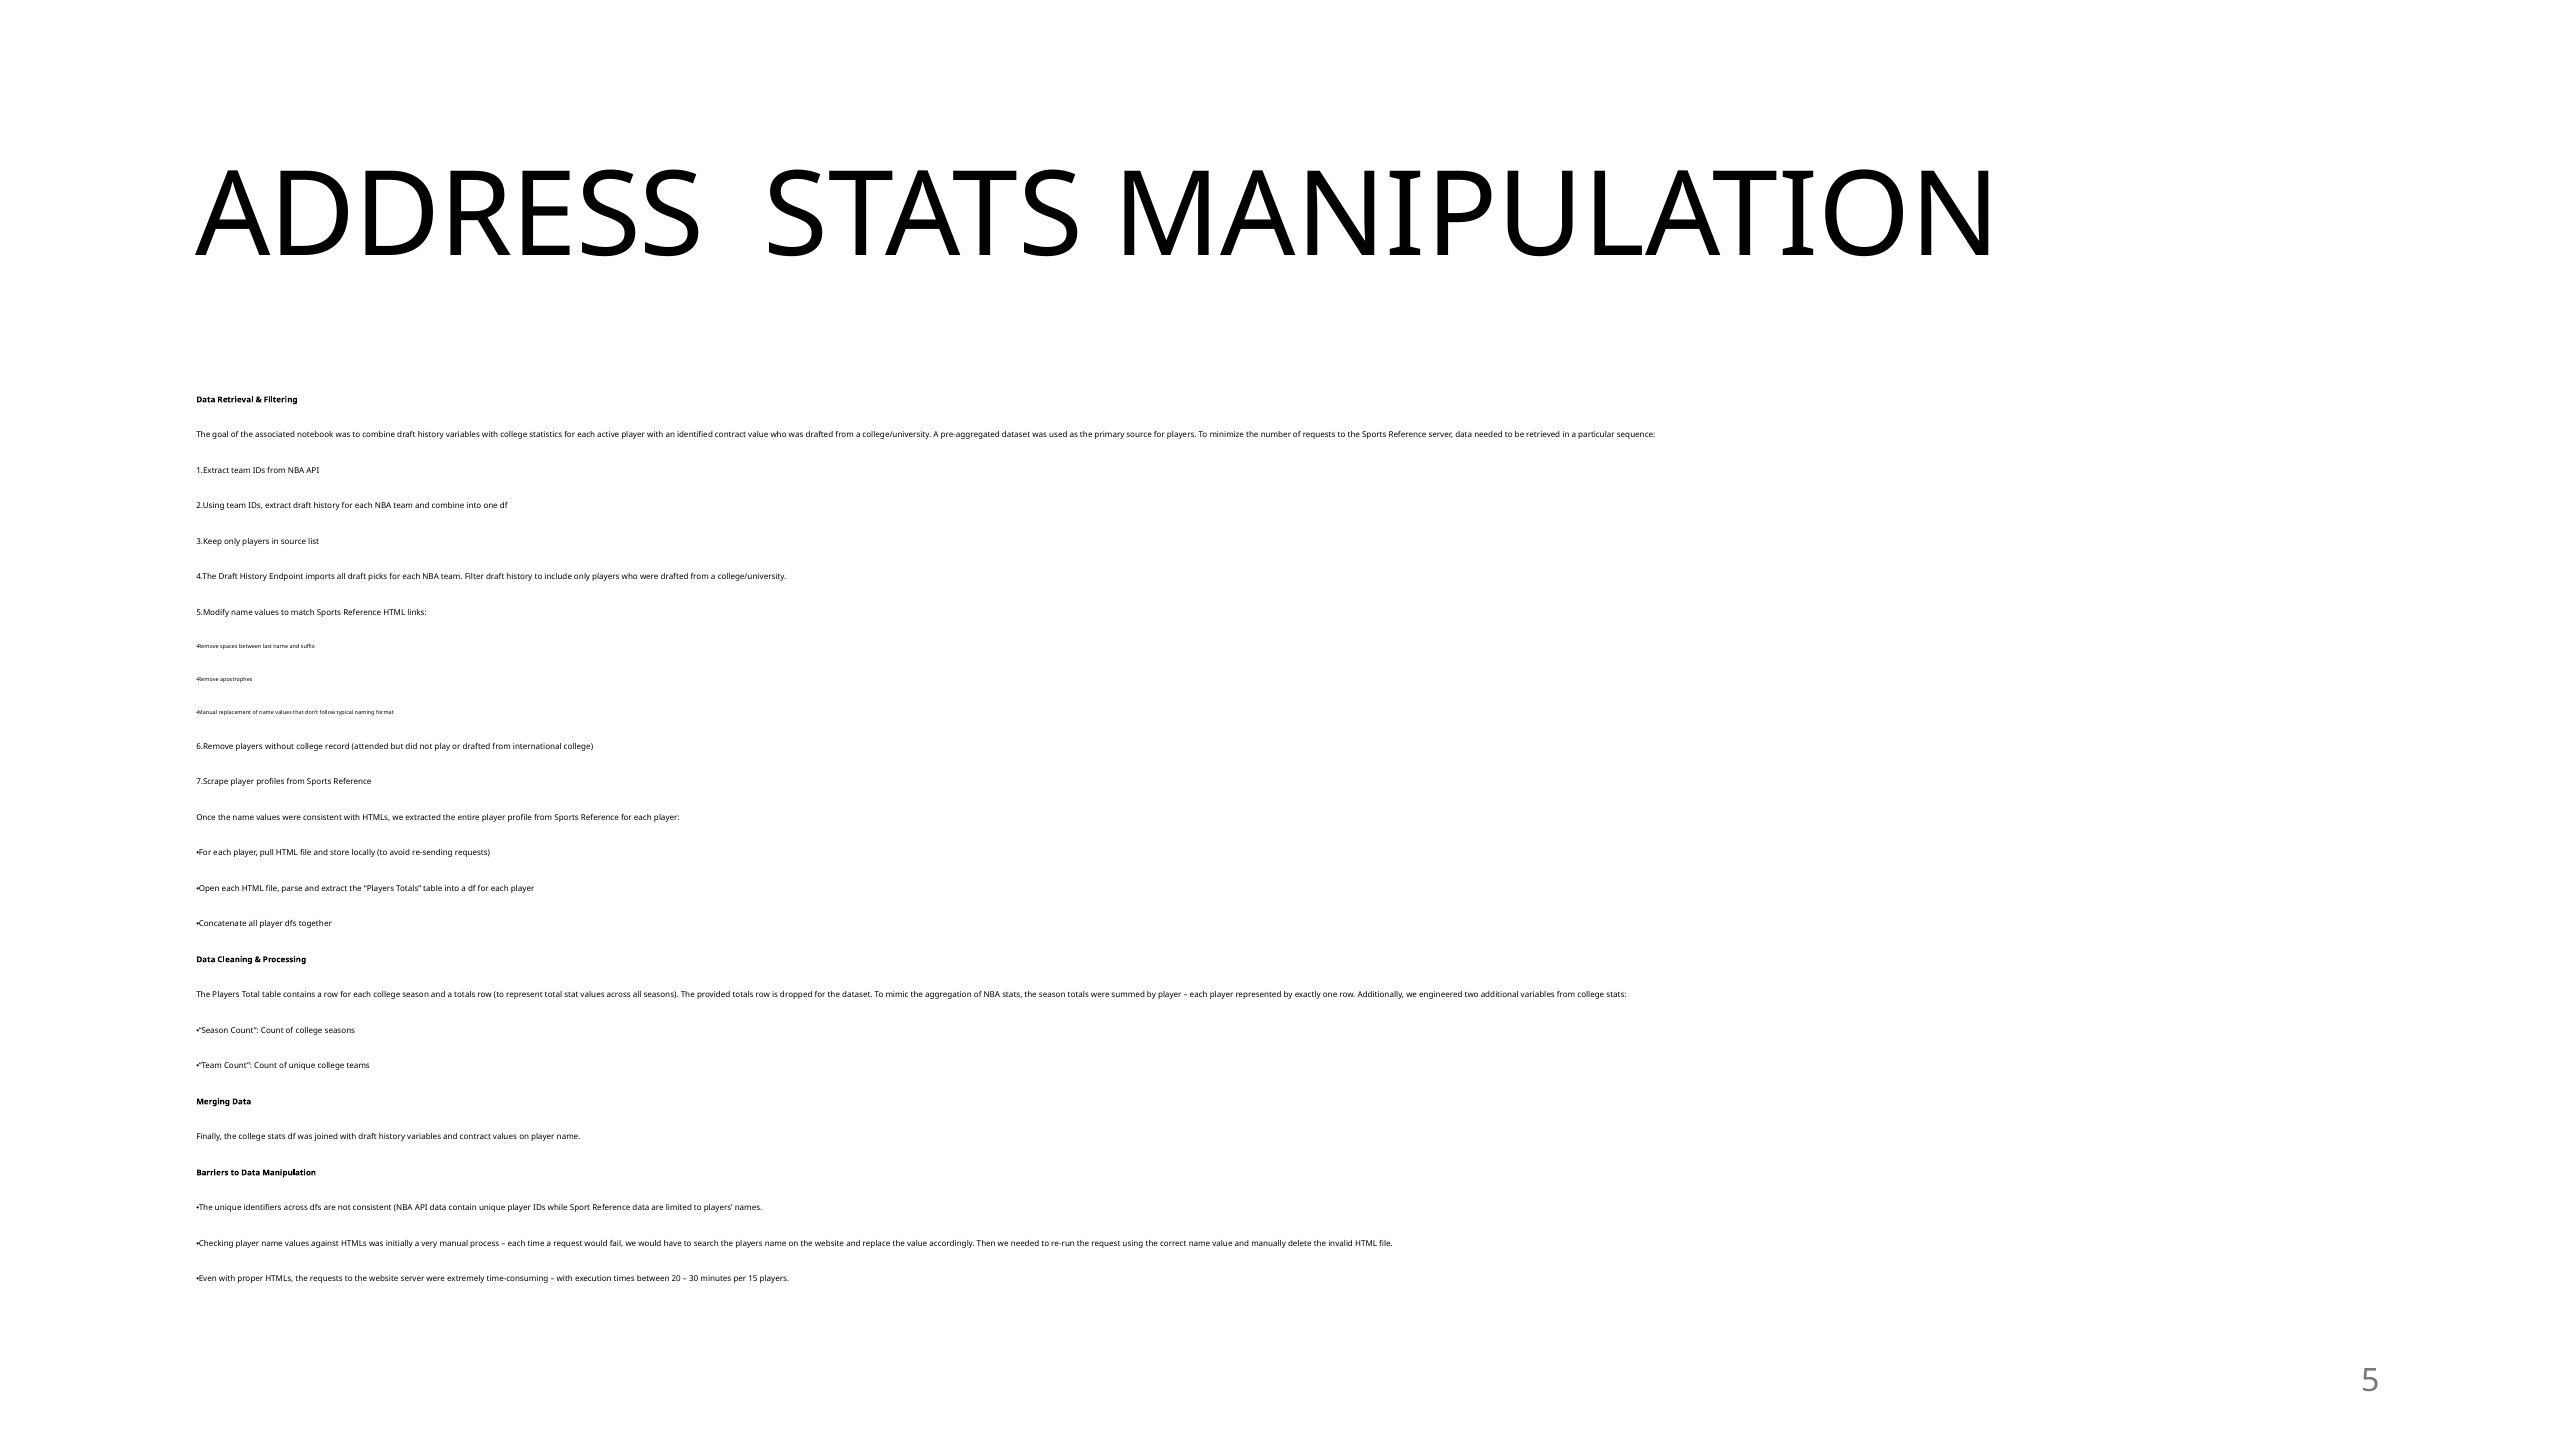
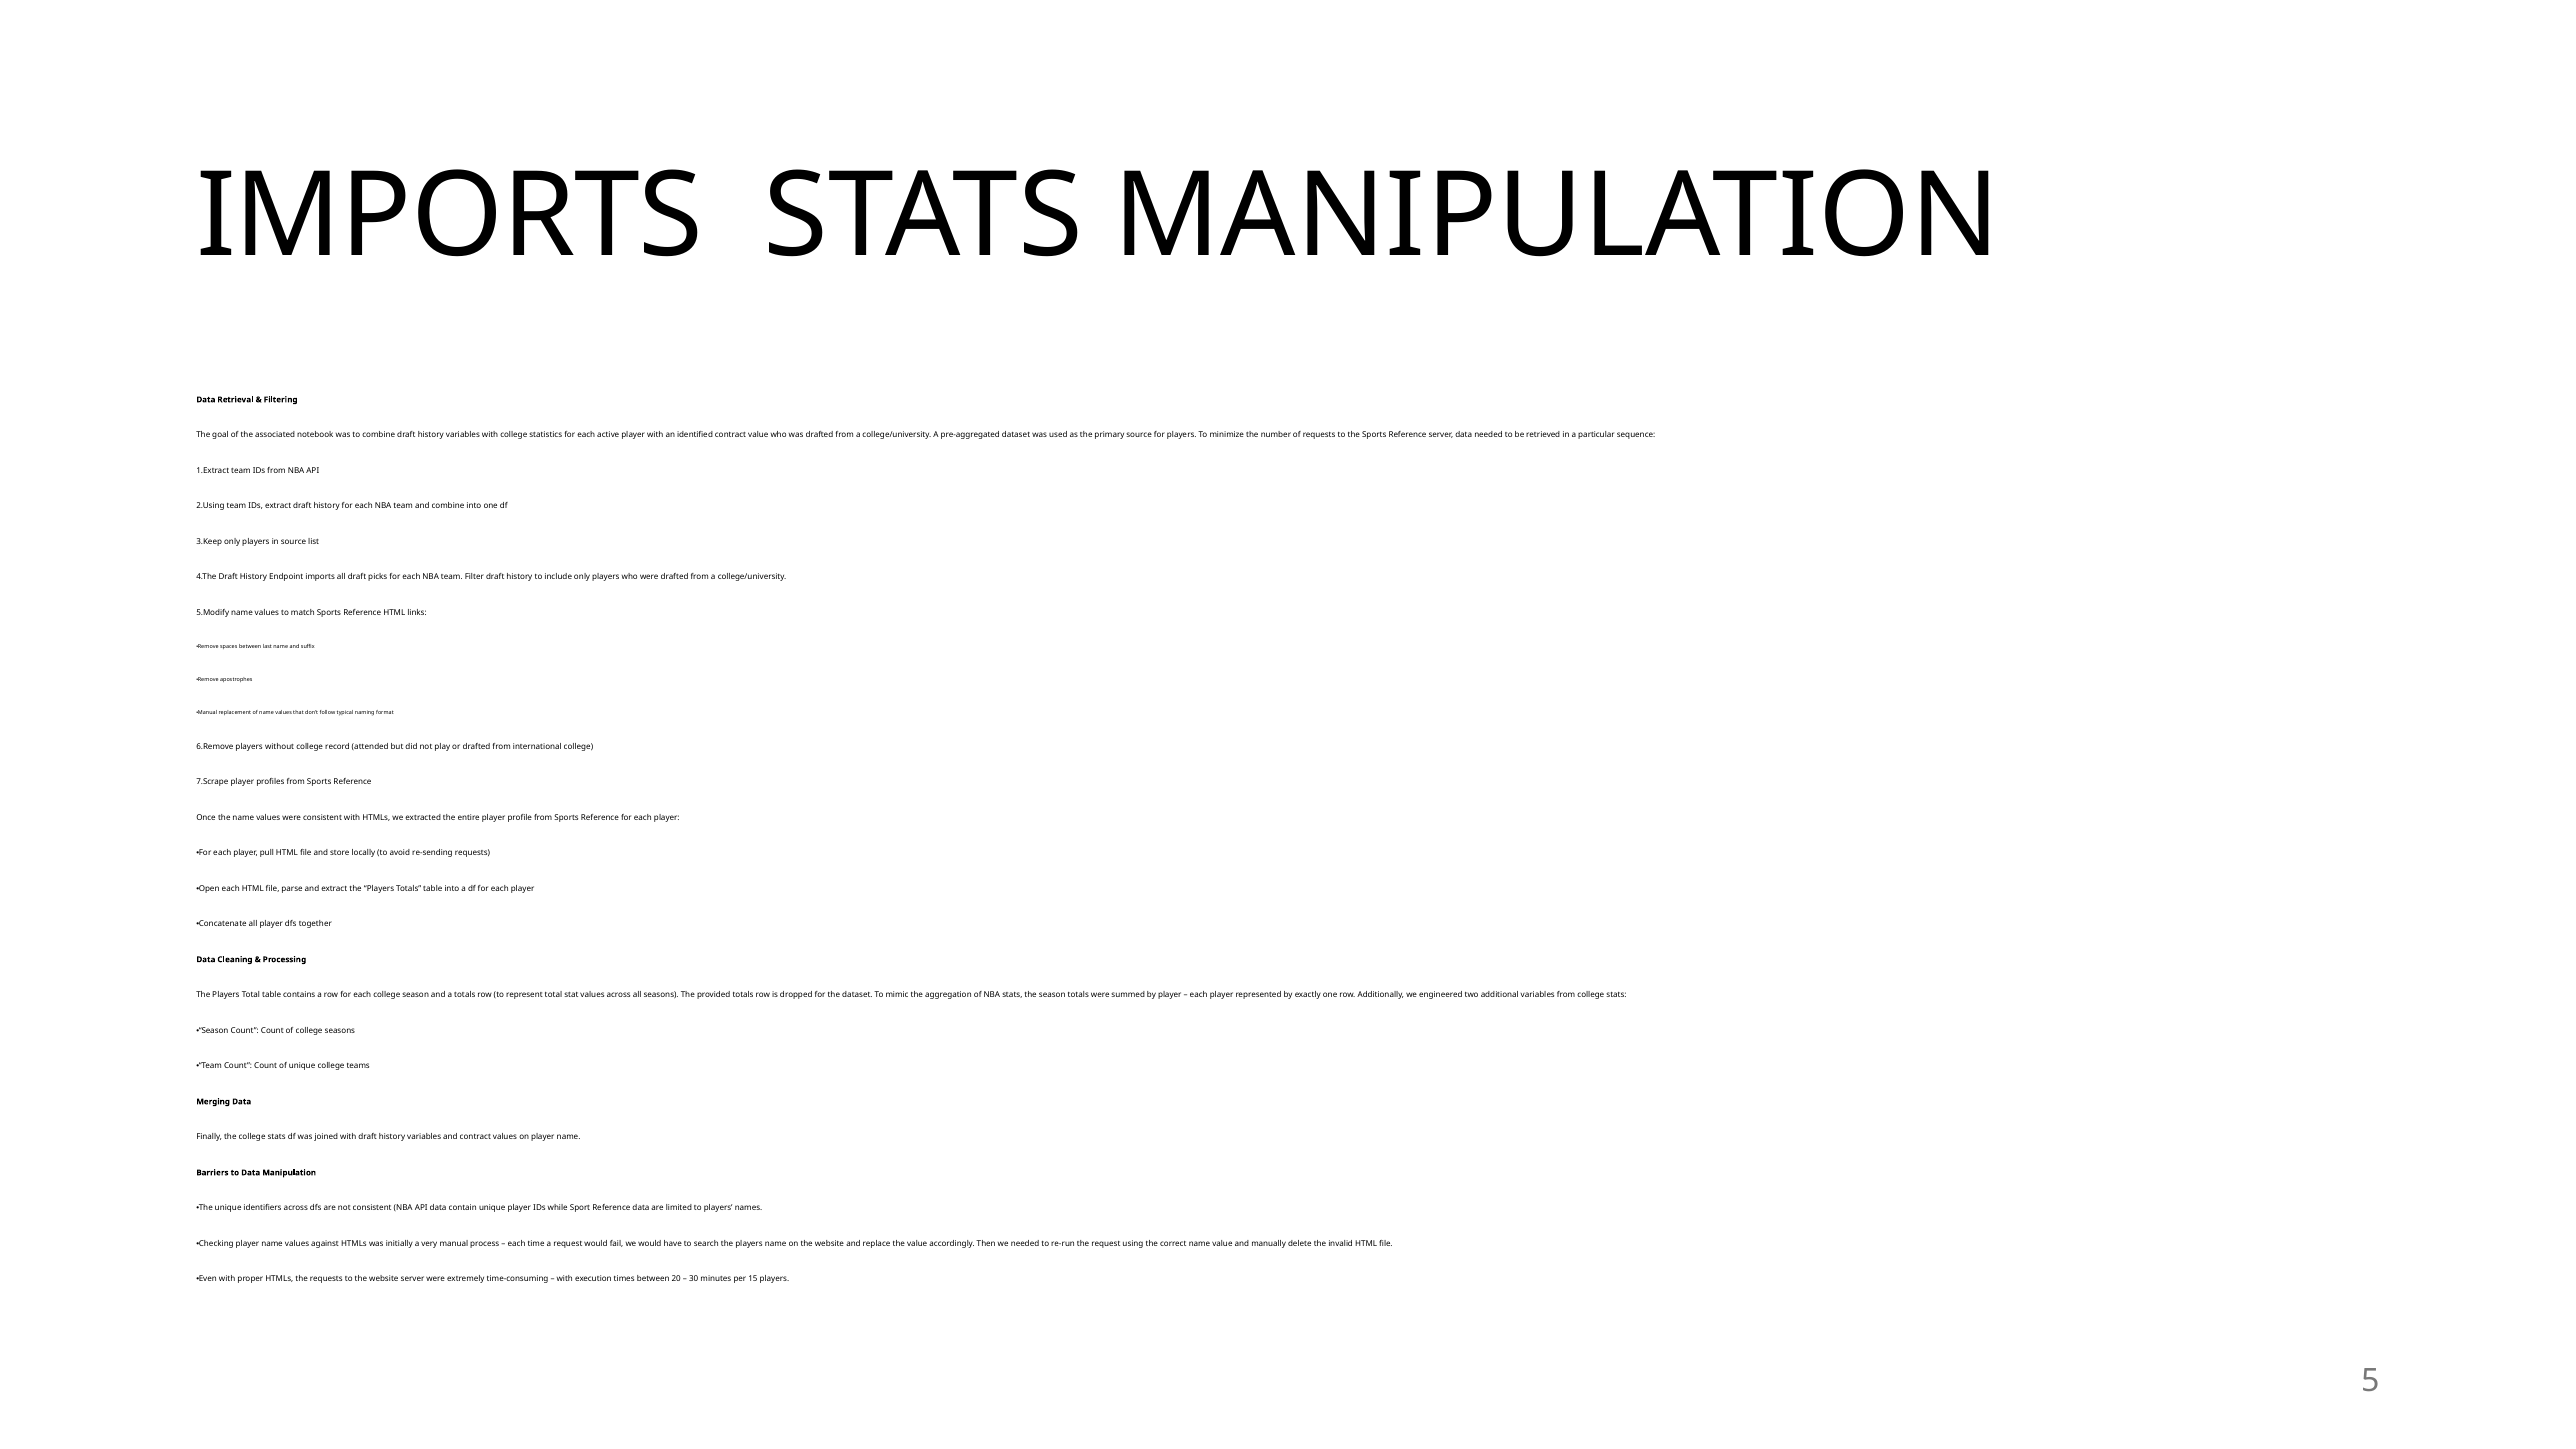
ADDRESS: ADDRESS -> IMPORTS (450, 216)
